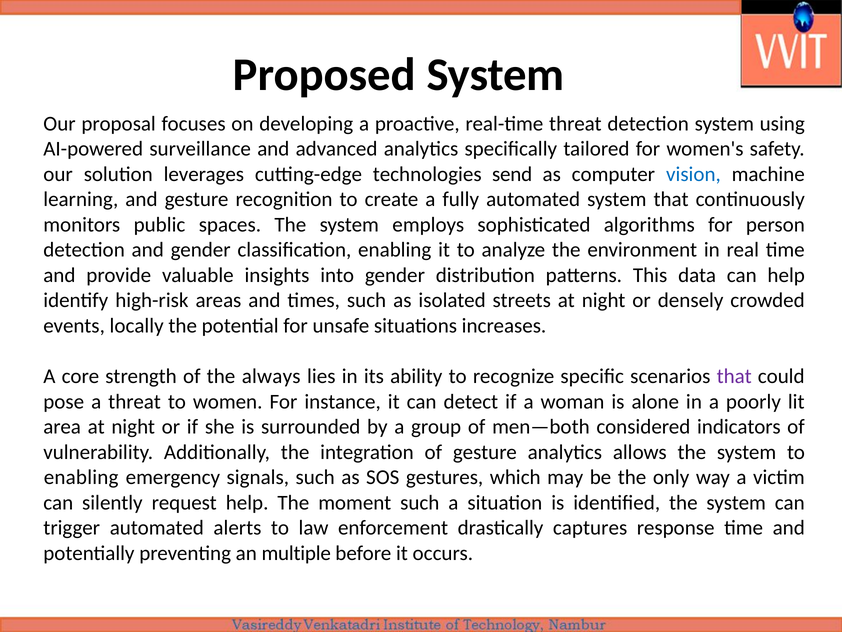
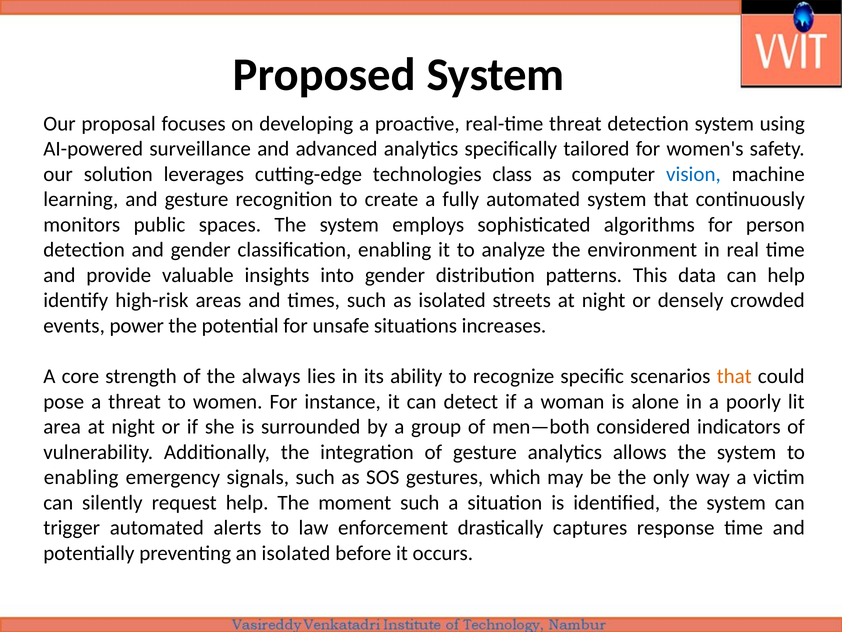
send: send -> class (512, 174)
locally: locally -> power (137, 326)
that colour: purple -> orange (734, 376)
an multiple: multiple -> isolated (296, 553)
